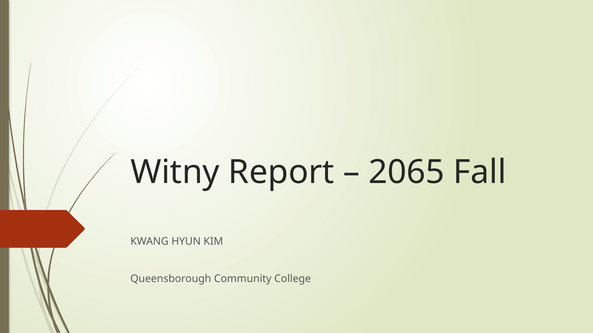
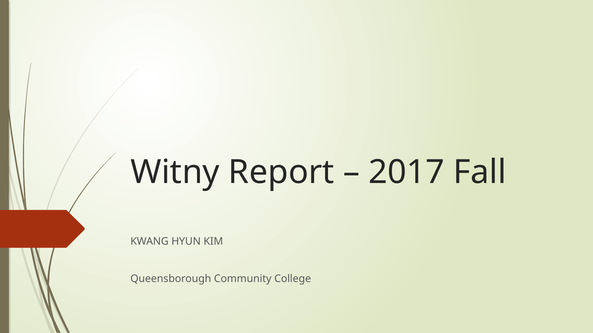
2065: 2065 -> 2017 (407, 172)
